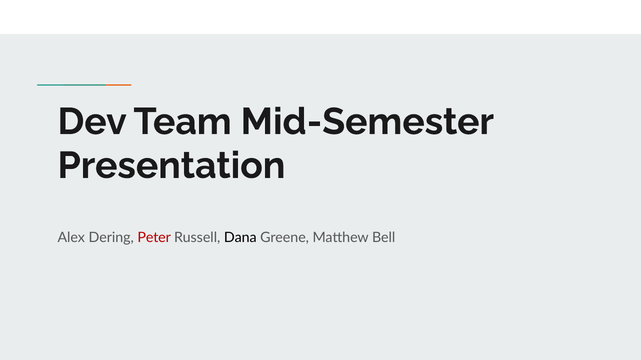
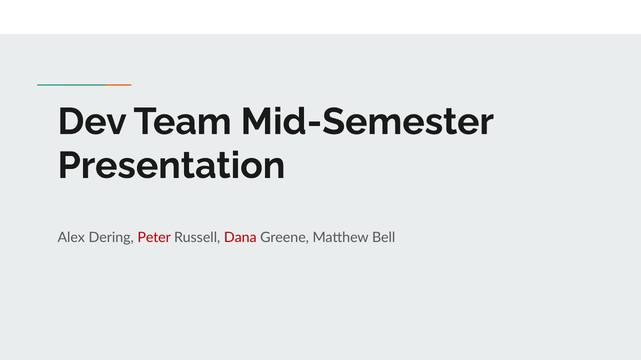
Dana colour: black -> red (240, 238)
